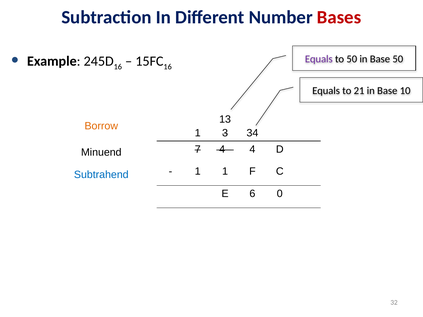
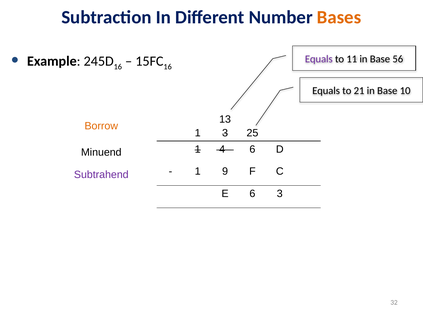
Bases colour: red -> orange (339, 17)
to 50: 50 -> 11 (352, 59)
Base 50: 50 -> 56 (398, 59)
34: 34 -> 25 (252, 133)
Minuend 7: 7 -> 1 (198, 149)
4 4: 4 -> 6 (252, 149)
Subtrahend colour: blue -> purple (101, 175)
1 1: 1 -> 9 (225, 172)
6 0: 0 -> 3 (280, 194)
